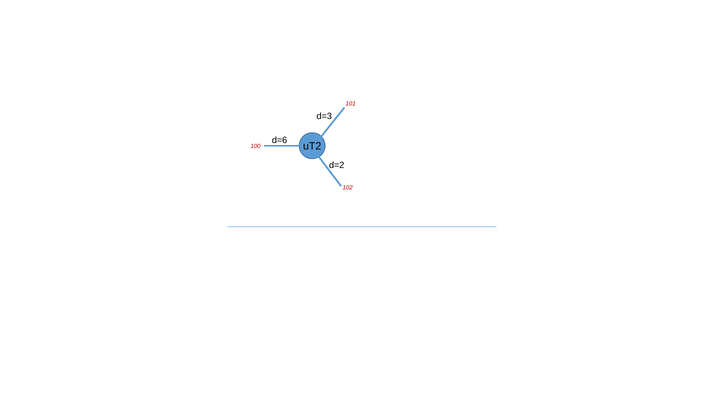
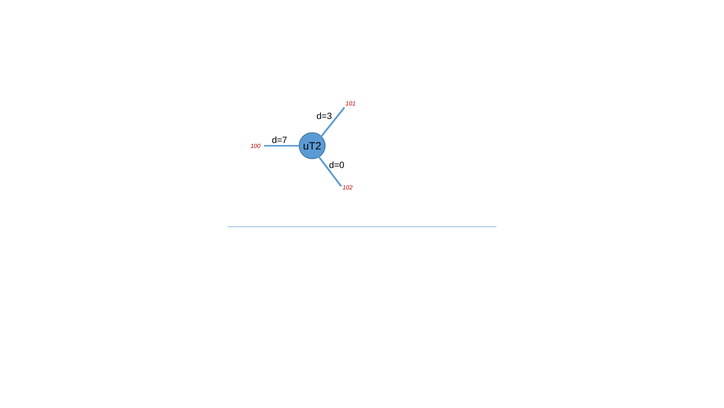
d=6: d=6 -> d=7 (280, 140)
d=2: d=2 -> d=0 (337, 165)
